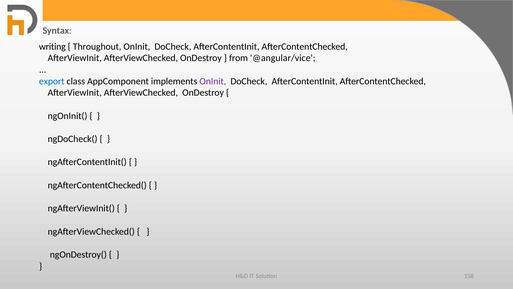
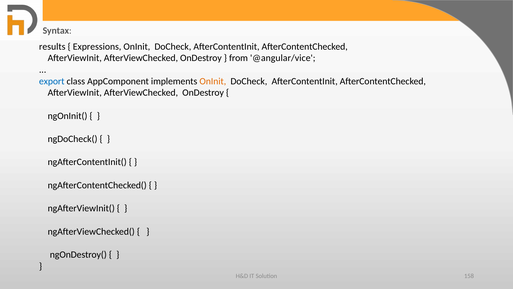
writing: writing -> results (52, 46)
Throughout: Throughout -> Expressions (97, 46)
OnInit colour: purple -> orange (213, 81)
